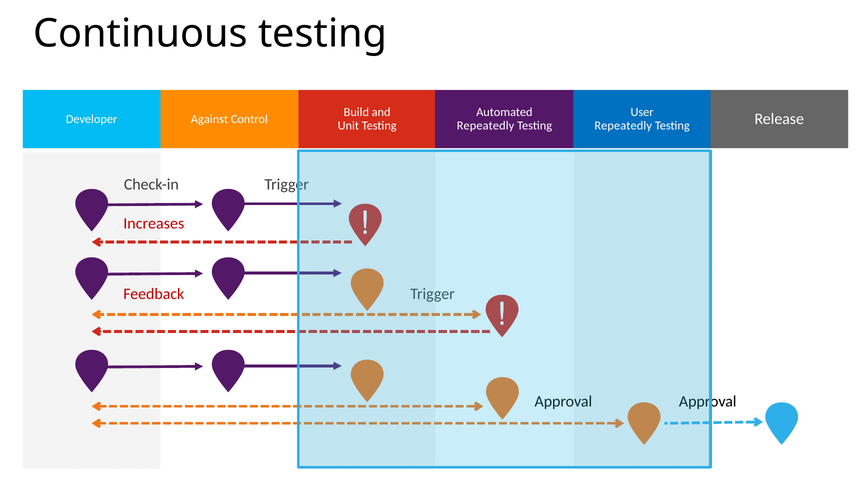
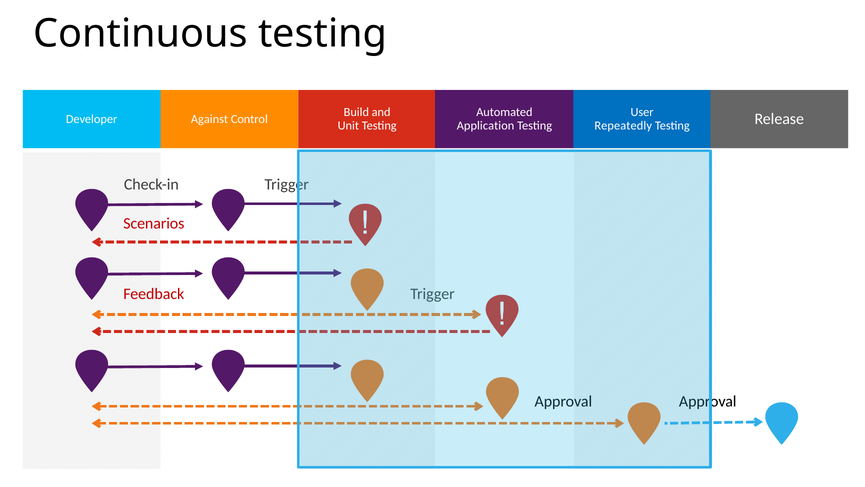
Repeatedly: Repeatedly -> Application (486, 126)
Increases: Increases -> Scenarios (154, 223)
